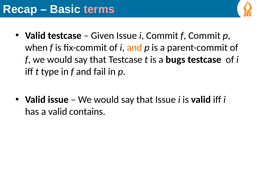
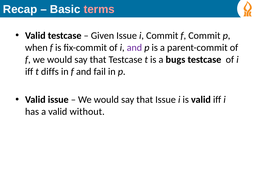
and colour: orange -> purple (134, 48)
type: type -> diffs (50, 72)
contains: contains -> without (87, 112)
